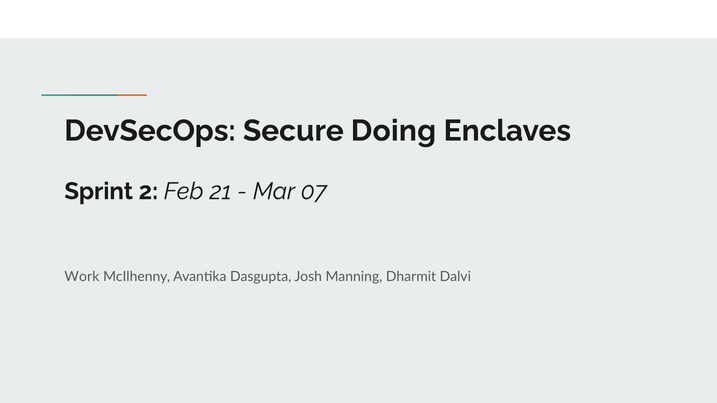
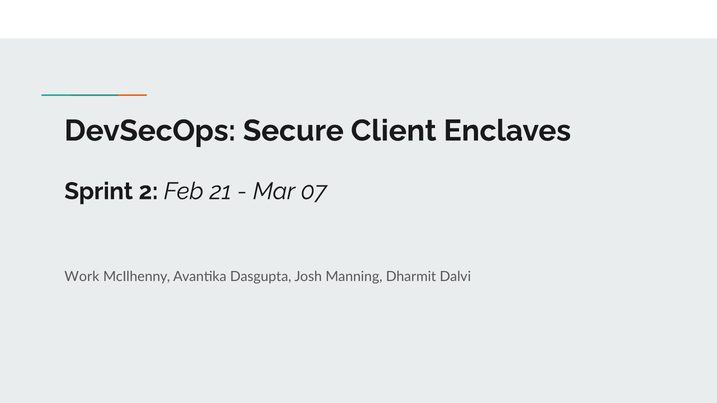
Doing: Doing -> Client (394, 131)
